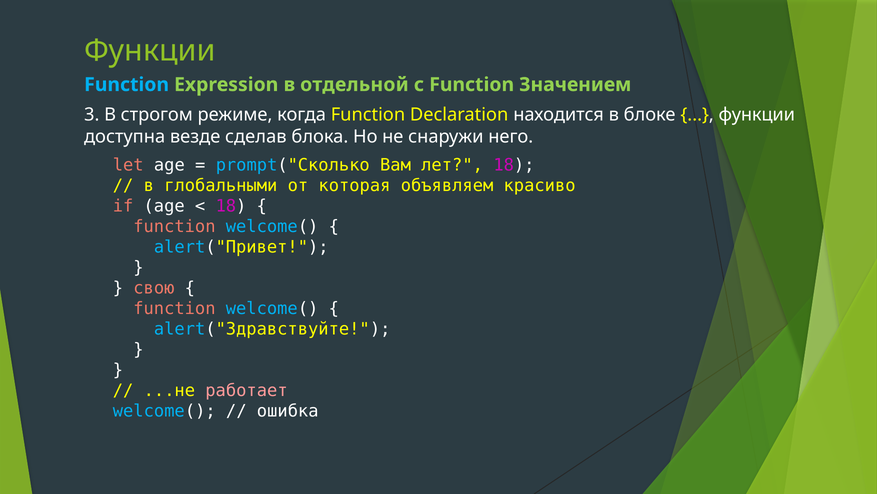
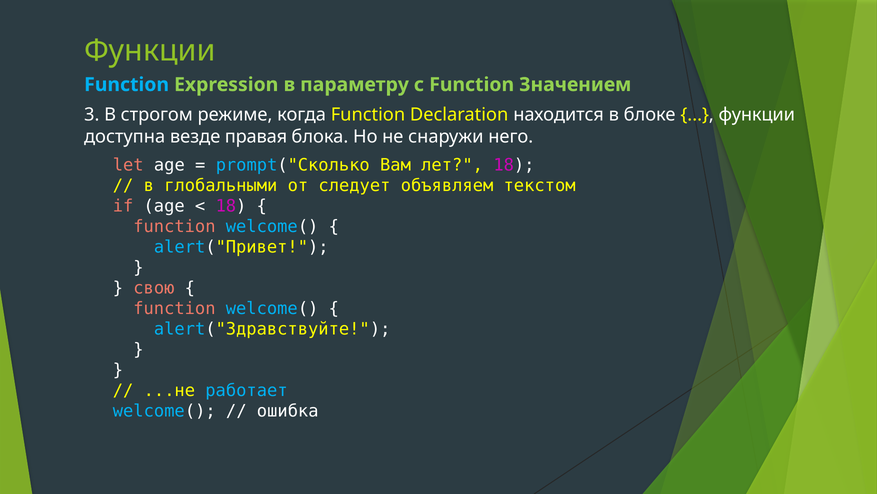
отдельной: отдельной -> параметру (355, 85)
сделав: сделав -> правая (256, 136)
которая: которая -> следует (354, 185)
красиво: красиво -> текстом (540, 185)
работает colour: pink -> light blue (246, 390)
